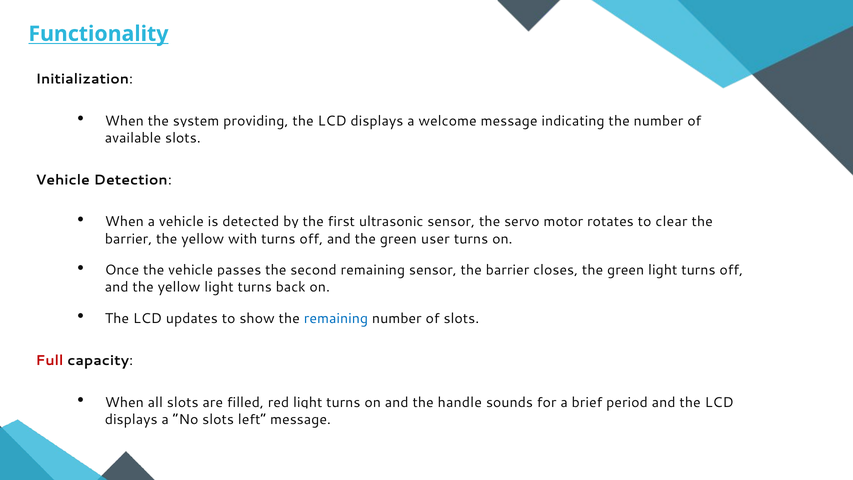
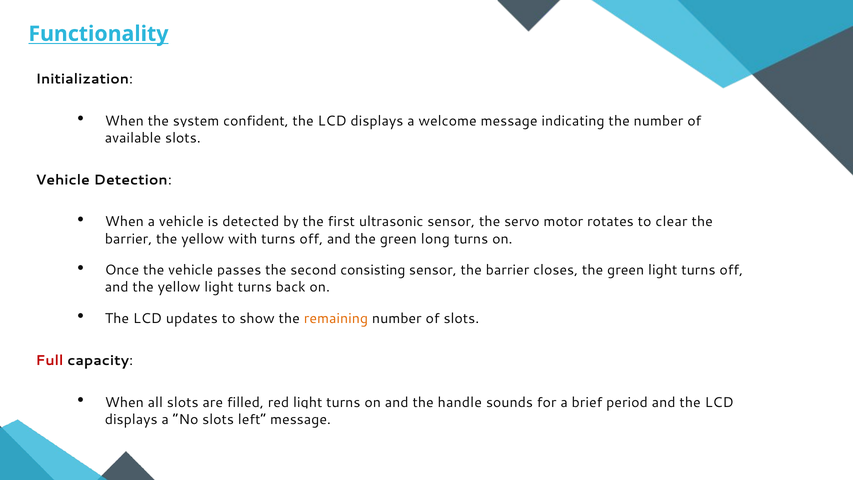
providing: providing -> confident (256, 121)
user: user -> long (435, 239)
remaining: remaining -> consisting (373, 270)
remaining colour: blue -> orange (336, 318)
